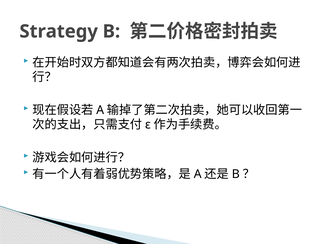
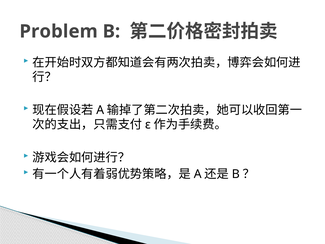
Strategy: Strategy -> Problem (59, 31)
